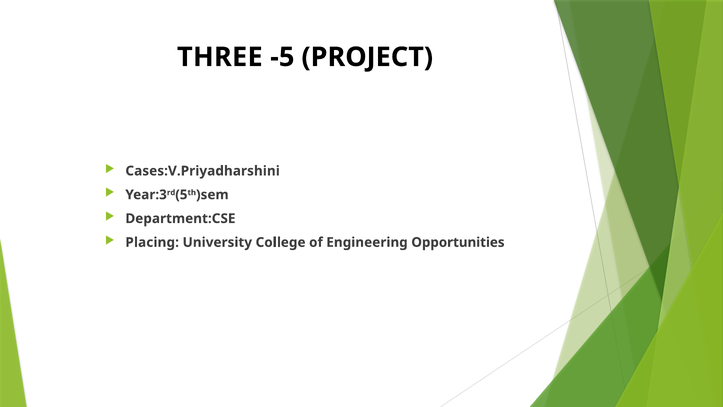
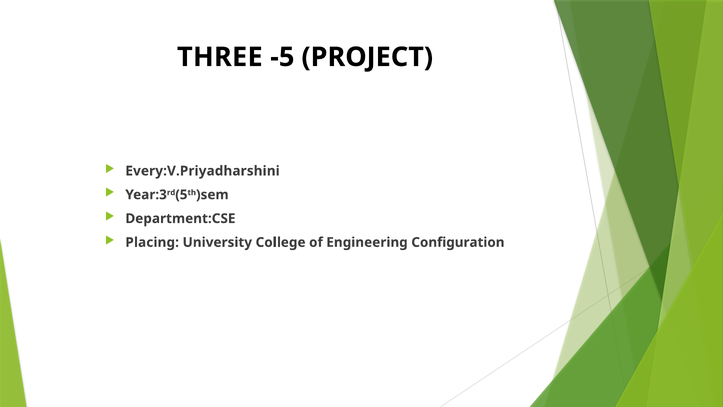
Cases:V.Priyadharshini: Cases:V.Priyadharshini -> Every:V.Priyadharshini (203, 171)
Opportunities: Opportunities -> Configuration (458, 242)
